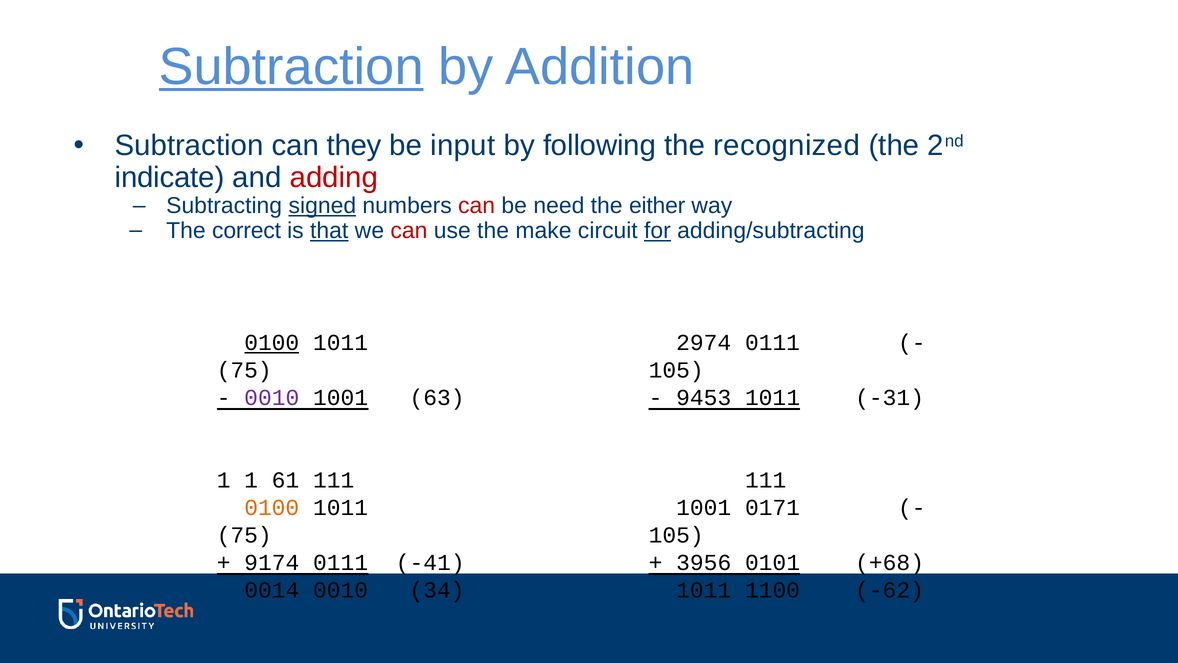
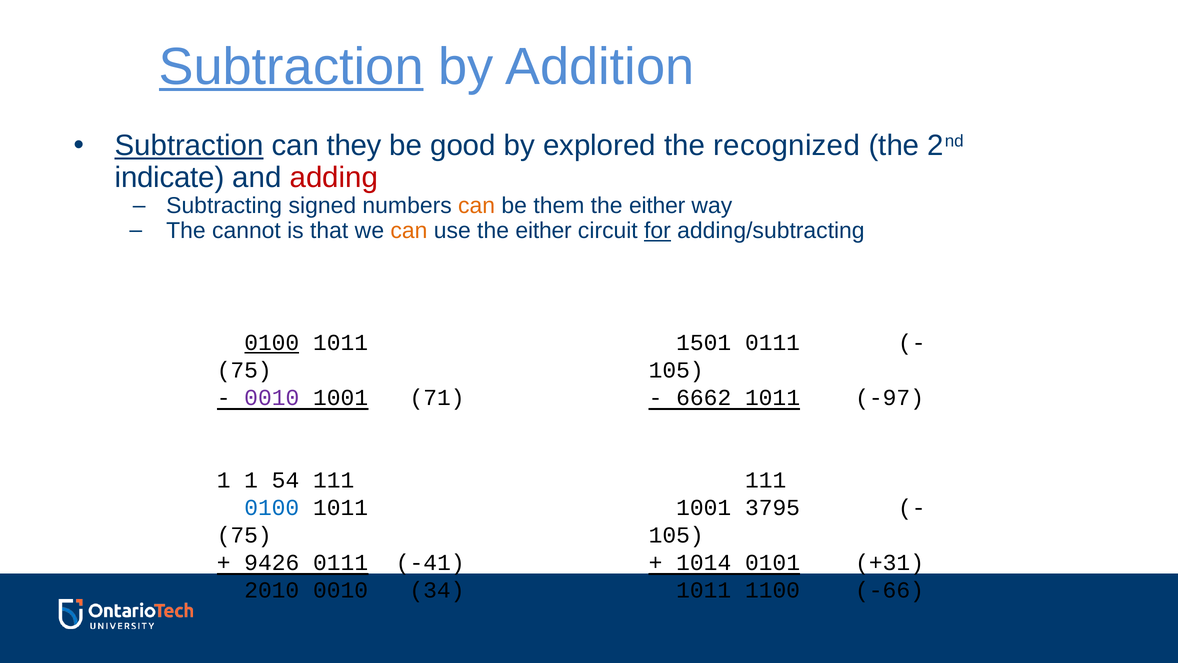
Subtraction underline: none -> present (189, 146)
input: input -> good (463, 146)
following: following -> explored (599, 146)
signed underline: present -> none (322, 206)
can colour: red -> orange (477, 206)
need: need -> them (559, 206)
correct: correct -> cannot (246, 231)
that underline: present -> none (329, 231)
can colour: red -> orange (409, 231)
use the make: make -> either (544, 231)
2974: 2974 -> 1501 (704, 343)
63: 63 -> 71 (437, 398)
9453: 9453 -> 6662 (704, 398)
-31: -31 -> -97 (890, 398)
61: 61 -> 54 (285, 480)
0100 colour: orange -> blue (272, 508)
0171: 0171 -> 3795 (773, 508)
9174: 9174 -> 9426 (272, 563)
3956: 3956 -> 1014 (704, 563)
+68: +68 -> +31 (890, 563)
0014: 0014 -> 2010 (272, 590)
-62: -62 -> -66 (889, 590)
